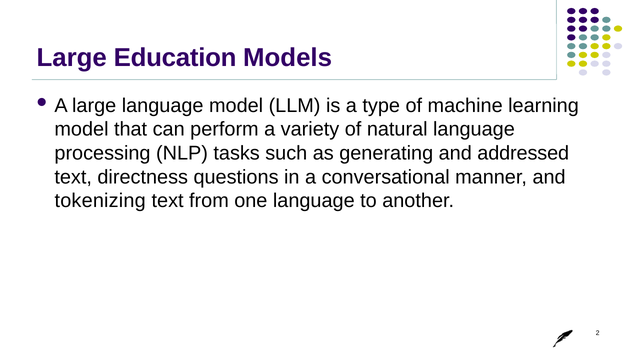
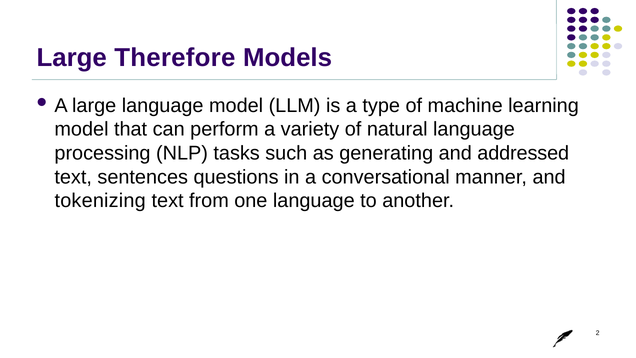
Education: Education -> Therefore (175, 58)
directness: directness -> sentences (143, 177)
